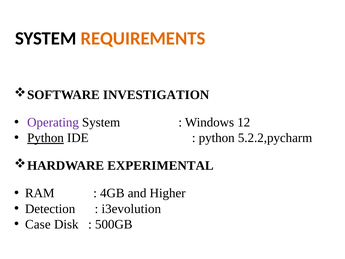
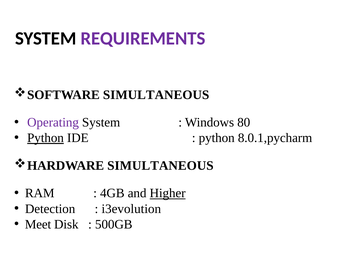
REQUIREMENTS colour: orange -> purple (143, 38)
INVESTIGATION: INVESTIGATION -> SIMULTANEOUS (156, 95)
12: 12 -> 80 (244, 122)
5.2.2,pycharm: 5.2.2,pycharm -> 8.0.1,pycharm (275, 138)
EXPERIMENTAL: EXPERIMENTAL -> SIMULTANEOUS (160, 165)
Higher underline: none -> present (168, 193)
Case: Case -> Meet (38, 224)
